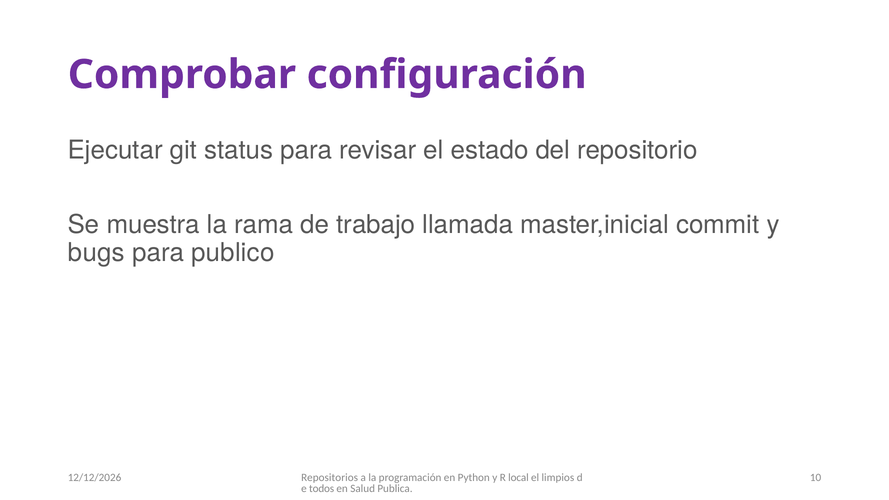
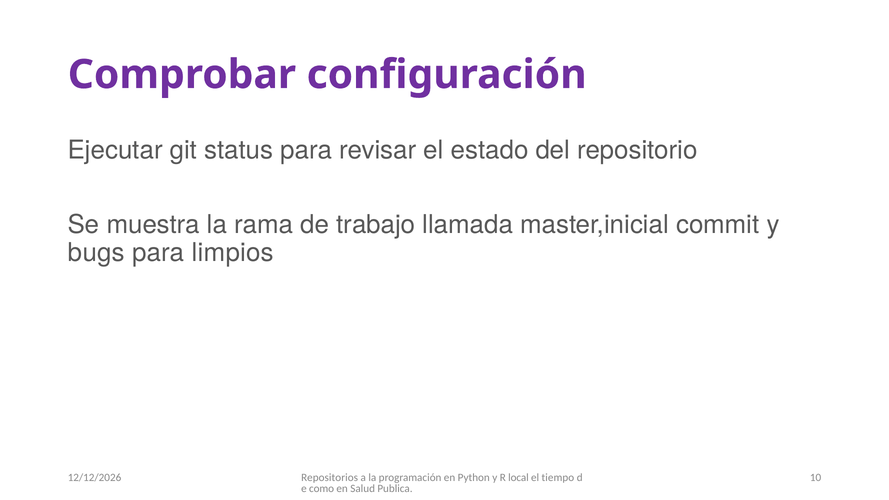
publico: publico -> limpios (233, 253)
limpios: limpios -> tiempo (558, 477)
todos: todos -> como (322, 489)
